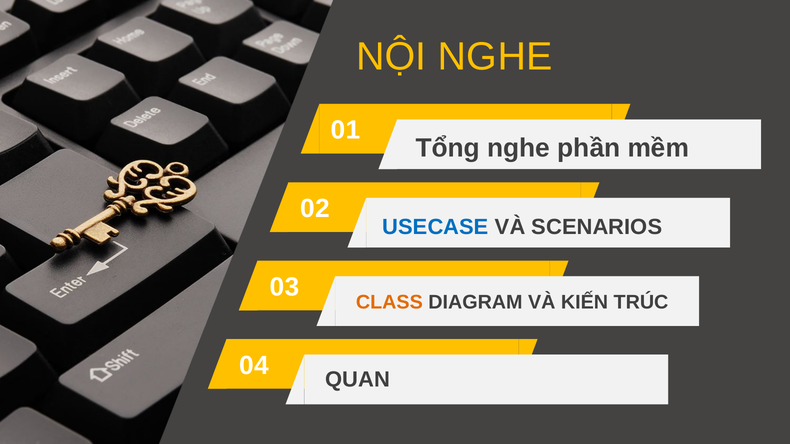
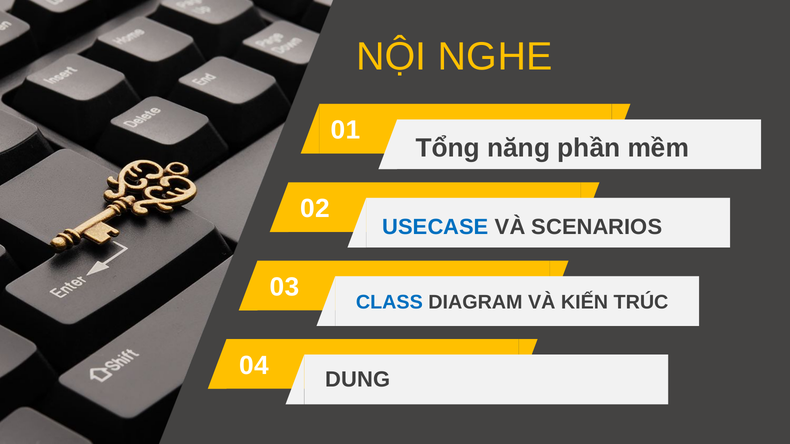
Tổng nghe: nghe -> năng (519, 148)
CLASS colour: orange -> blue (389, 303)
QUAN: QUAN -> DUNG (358, 380)
